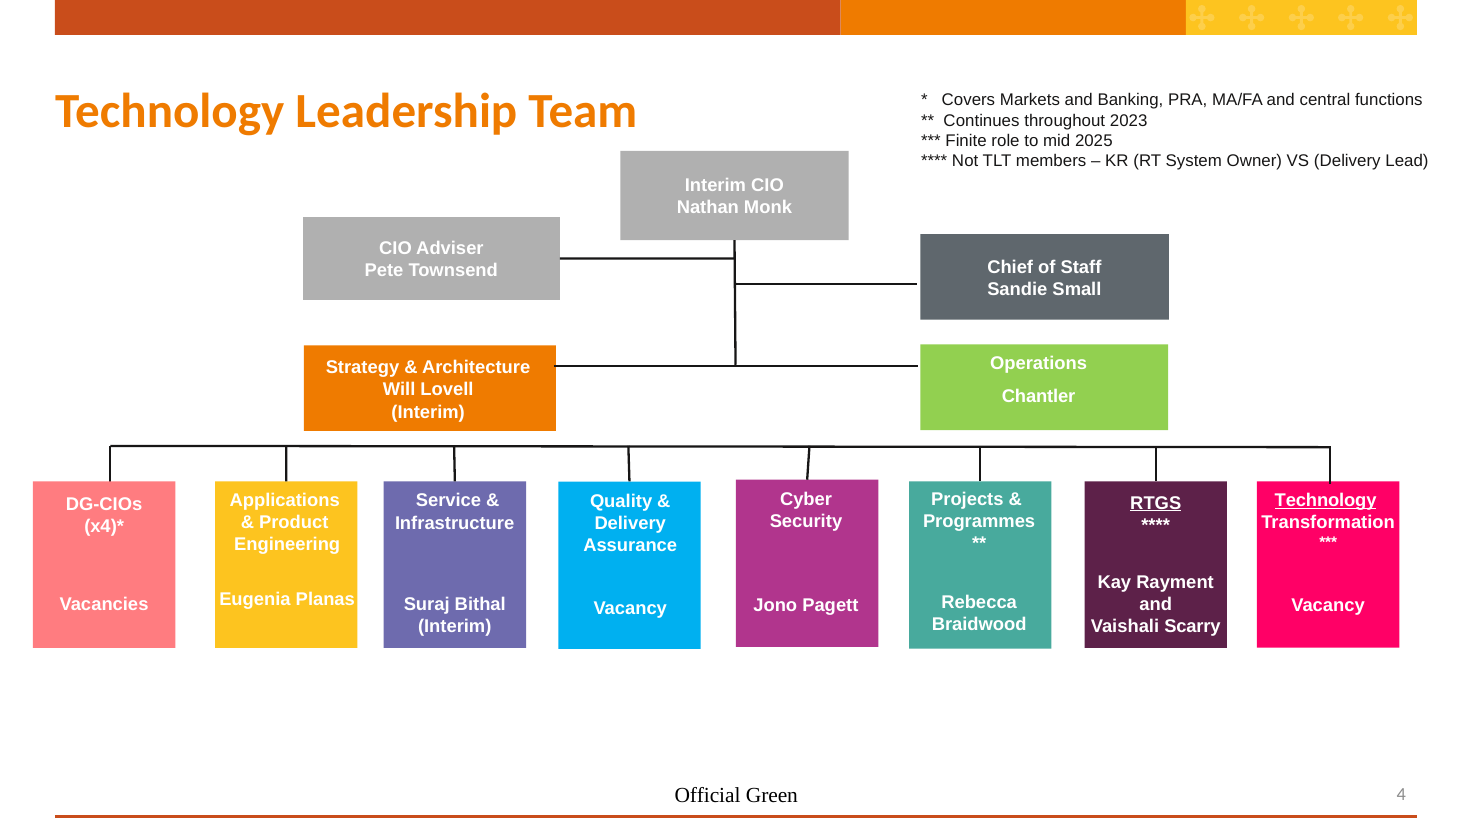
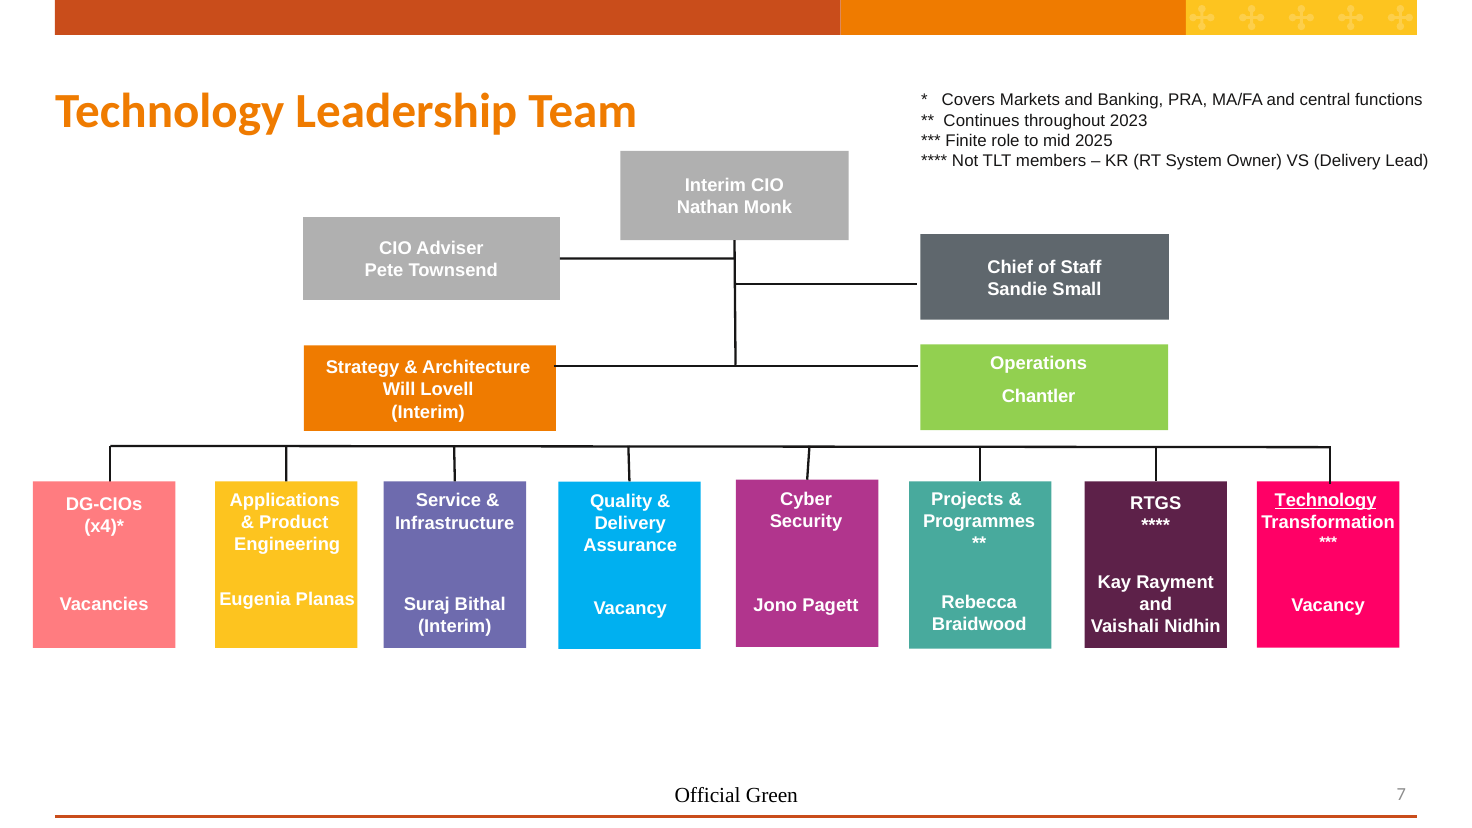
RTGS underline: present -> none (1156, 503)
Scarry: Scarry -> Nidhin (1192, 626)
4: 4 -> 7 (1401, 795)
